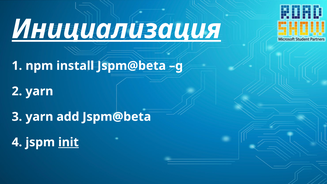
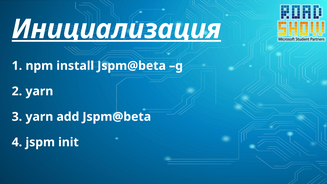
init underline: present -> none (68, 142)
